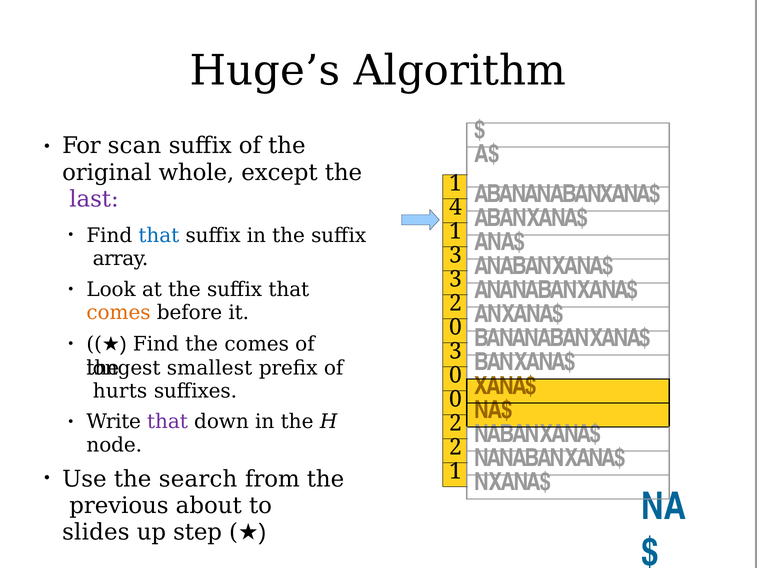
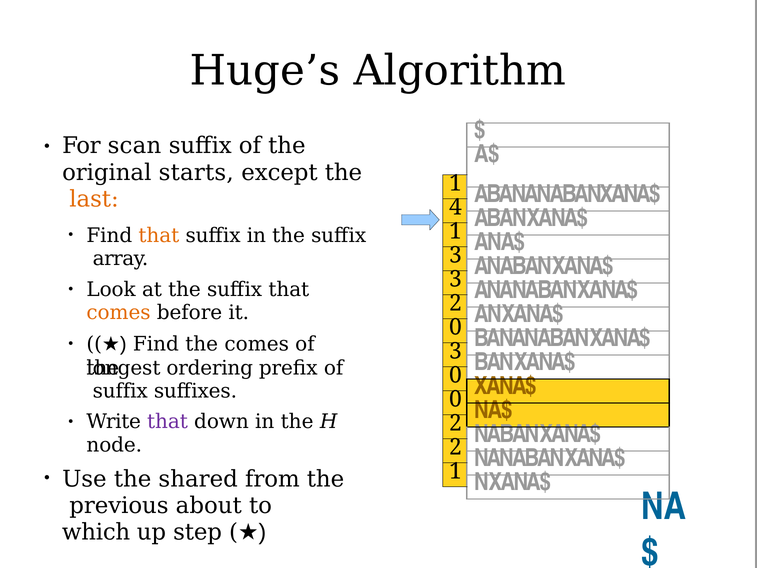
whole: whole -> starts (196, 172)
last colour: purple -> orange (94, 199)
that colour: blue -> orange (159, 235)
smallest: smallest -> ordering (210, 368)
hurts: hurts -> suffix (120, 391)
search: search -> shared (198, 479)
slides: slides -> which (96, 532)
